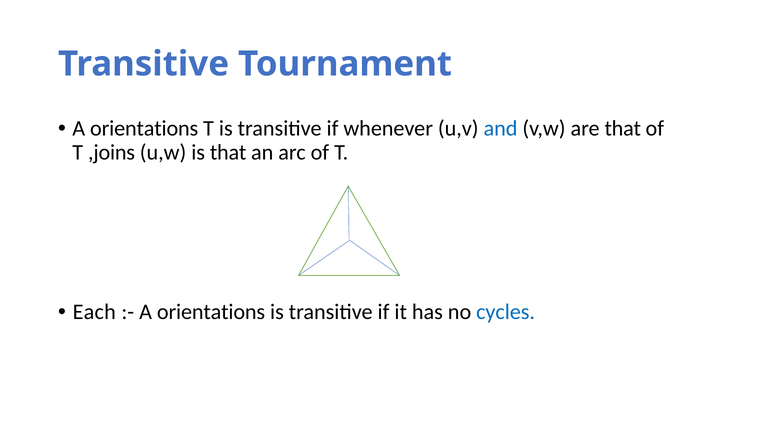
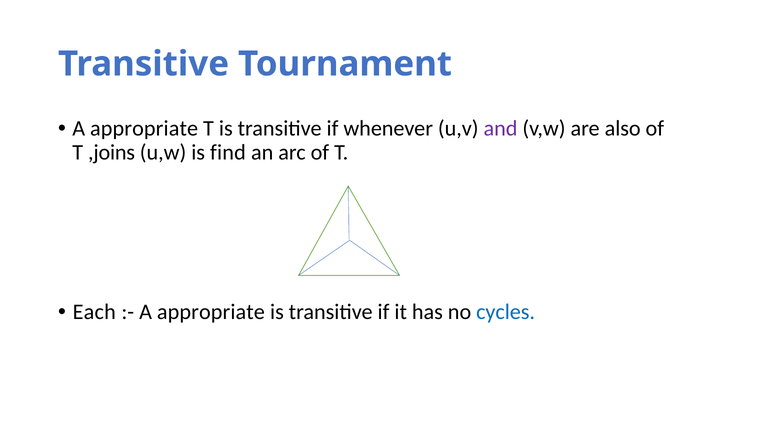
orientations: orientations -> appropriate (144, 129)
and colour: blue -> purple (500, 129)
are that: that -> also (623, 129)
is that: that -> find (228, 153)
orientations: orientations -> appropriate (211, 312)
